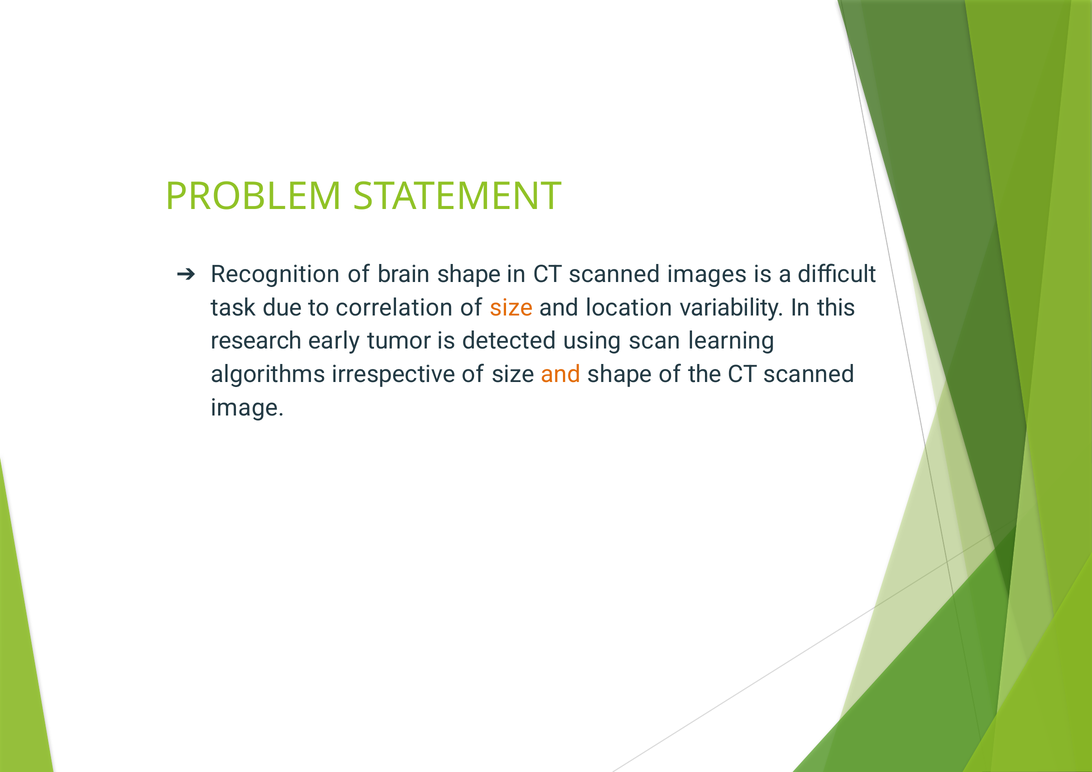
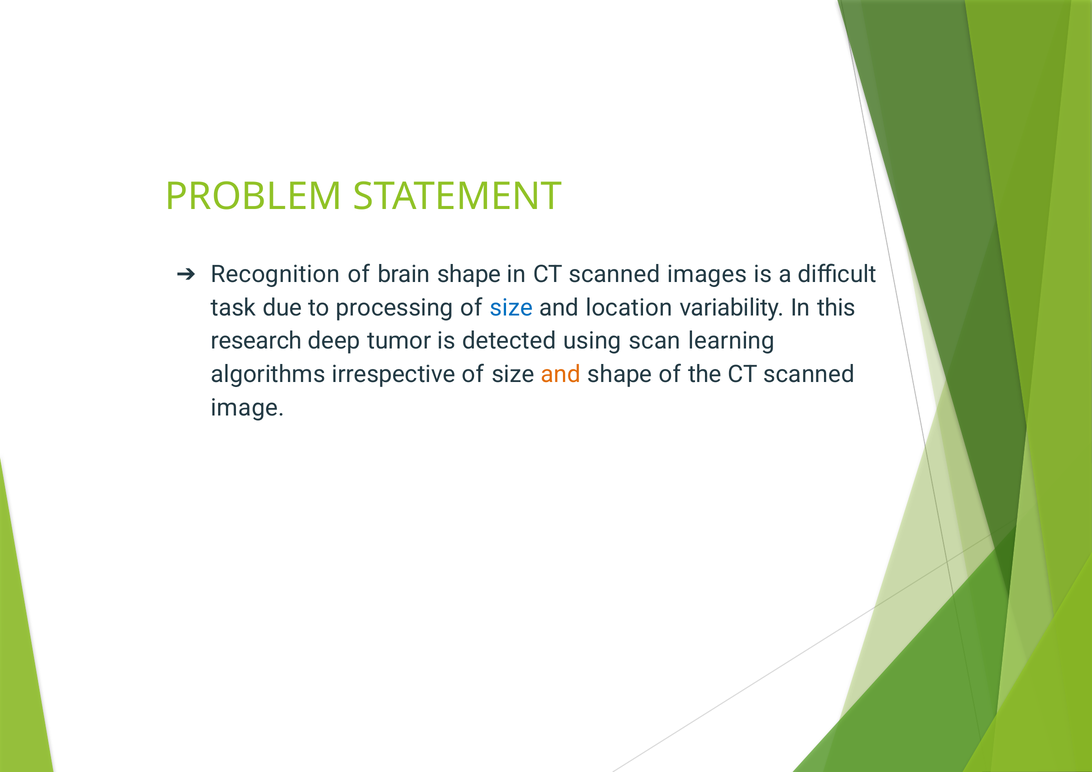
correlation: correlation -> processing (395, 308)
size colour: orange -> blue (511, 308)
early: early -> deep (334, 341)
